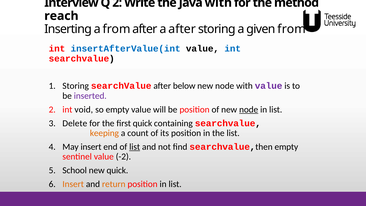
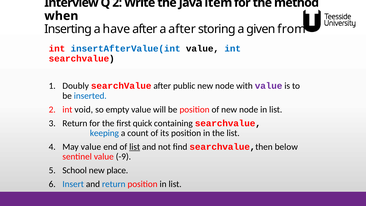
Java with: with -> item (218, 3)
reach: reach -> when (61, 16)
a from: from -> have (116, 29)
Storing: Storing -> Doubly (76, 86)
below: below -> public (184, 86)
inserted colour: purple -> blue (90, 96)
node underline: present -> none (249, 109)
Delete: Delete -> Return (75, 123)
keeping colour: orange -> blue (104, 133)
May insert: insert -> value (91, 147)
searchvalue,then empty: empty -> below (286, 147)
-2: -2 -> -9 (123, 157)
new quick: quick -> place (117, 170)
Insert colour: orange -> blue (73, 184)
return colour: orange -> blue (114, 184)
